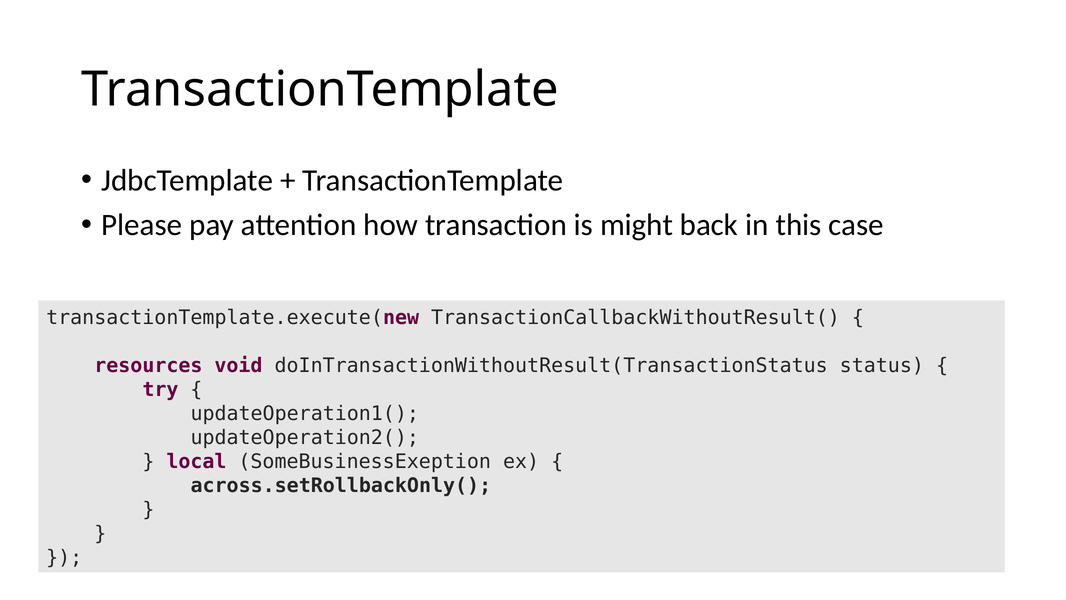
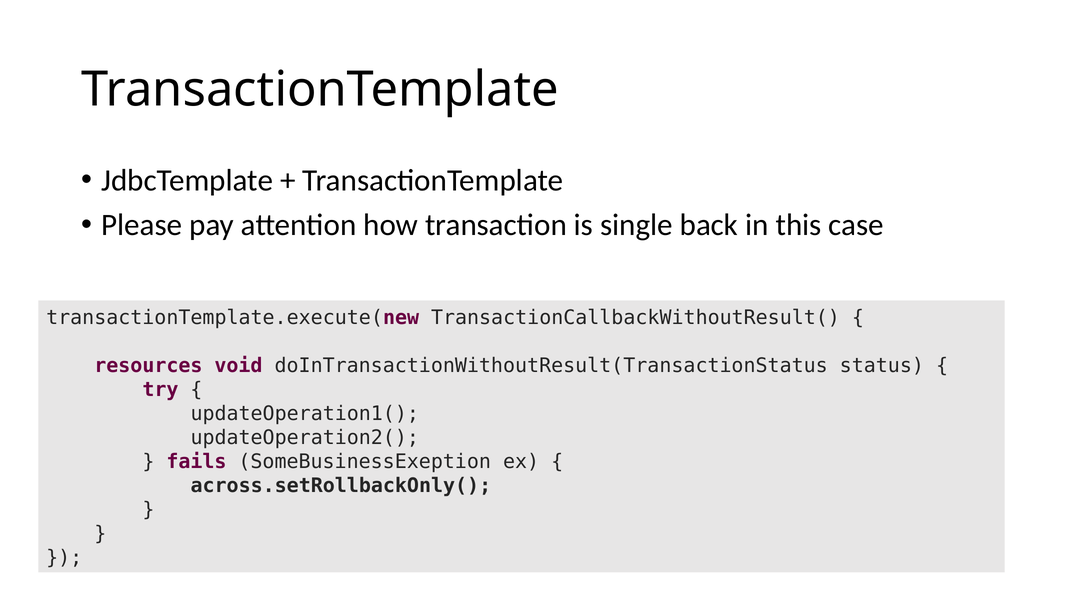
might: might -> single (637, 225)
local: local -> fails (196, 461)
